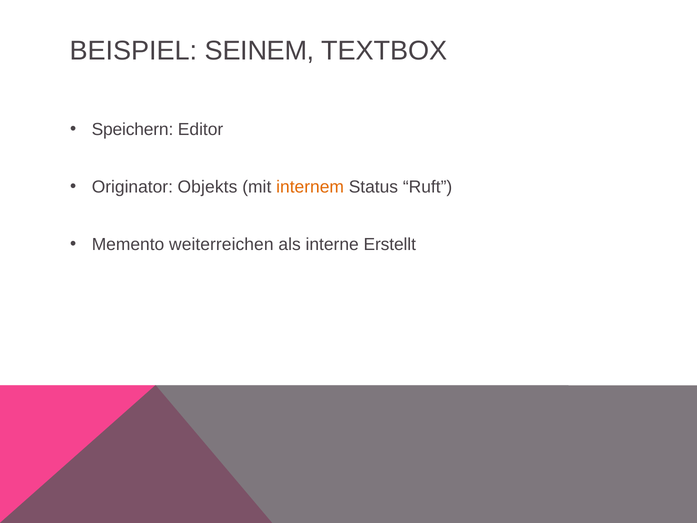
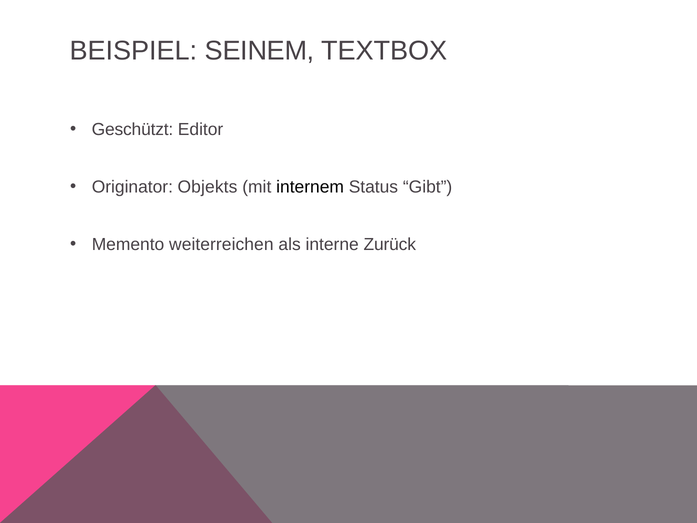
Speichern: Speichern -> Geschützt (132, 130)
internem colour: orange -> black (310, 187)
Ruft: Ruft -> Gibt (428, 187)
Erstellt: Erstellt -> Zurück (390, 244)
